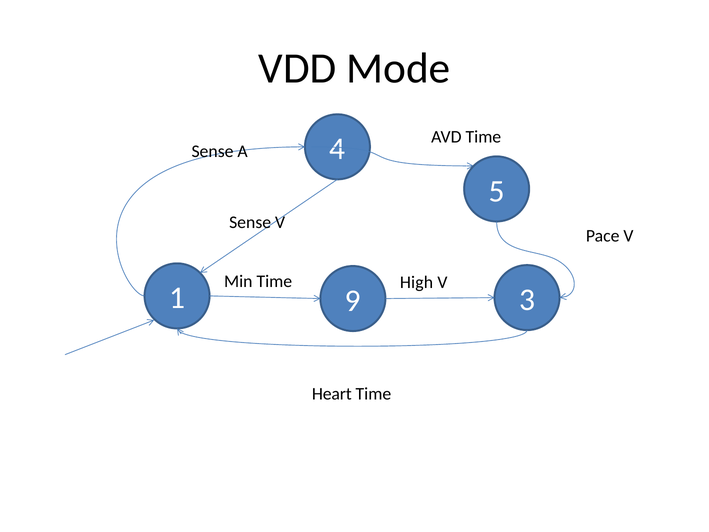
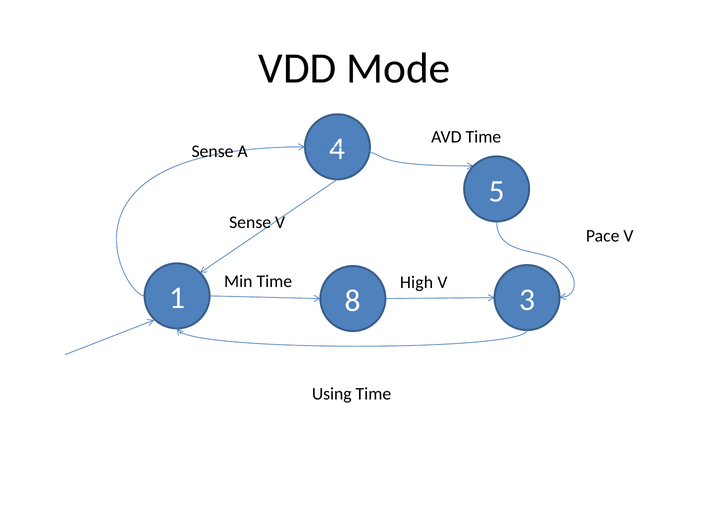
9: 9 -> 8 (353, 301)
Heart: Heart -> Using (332, 393)
